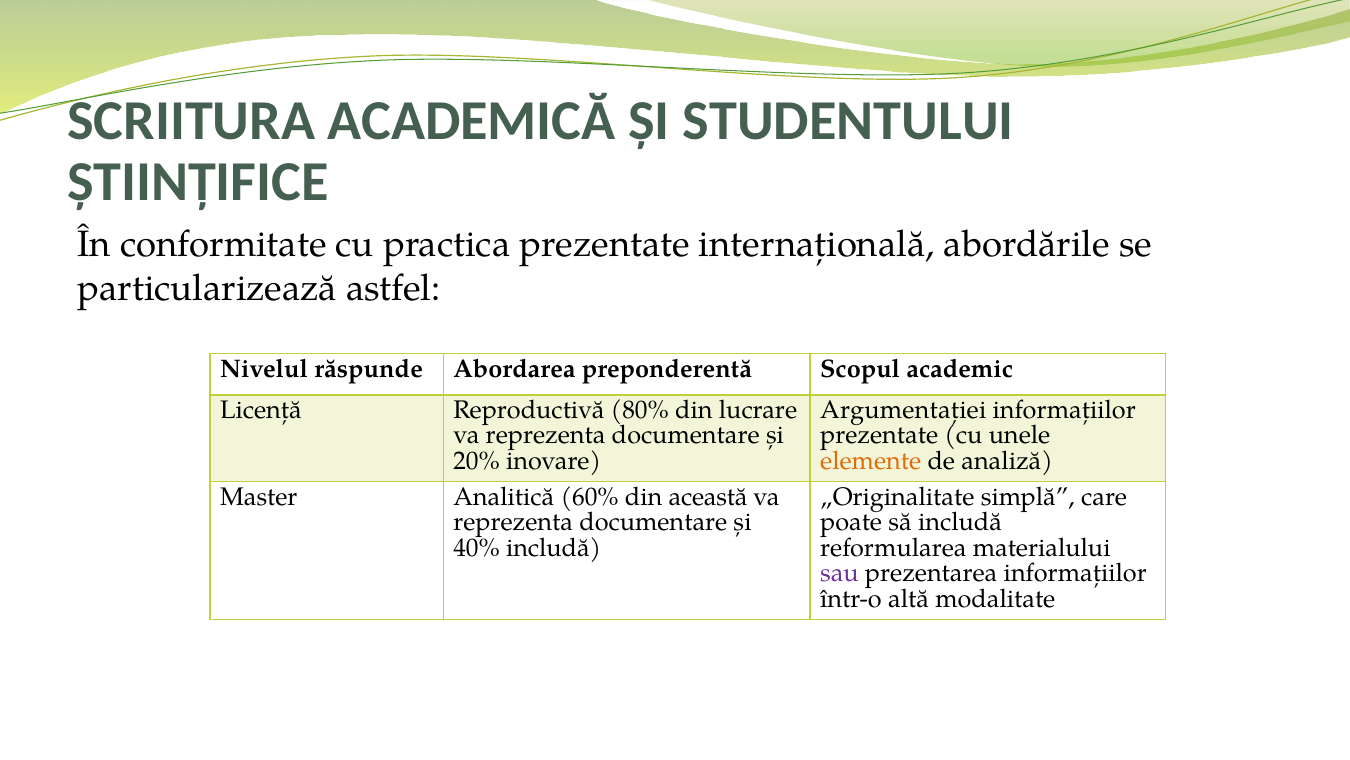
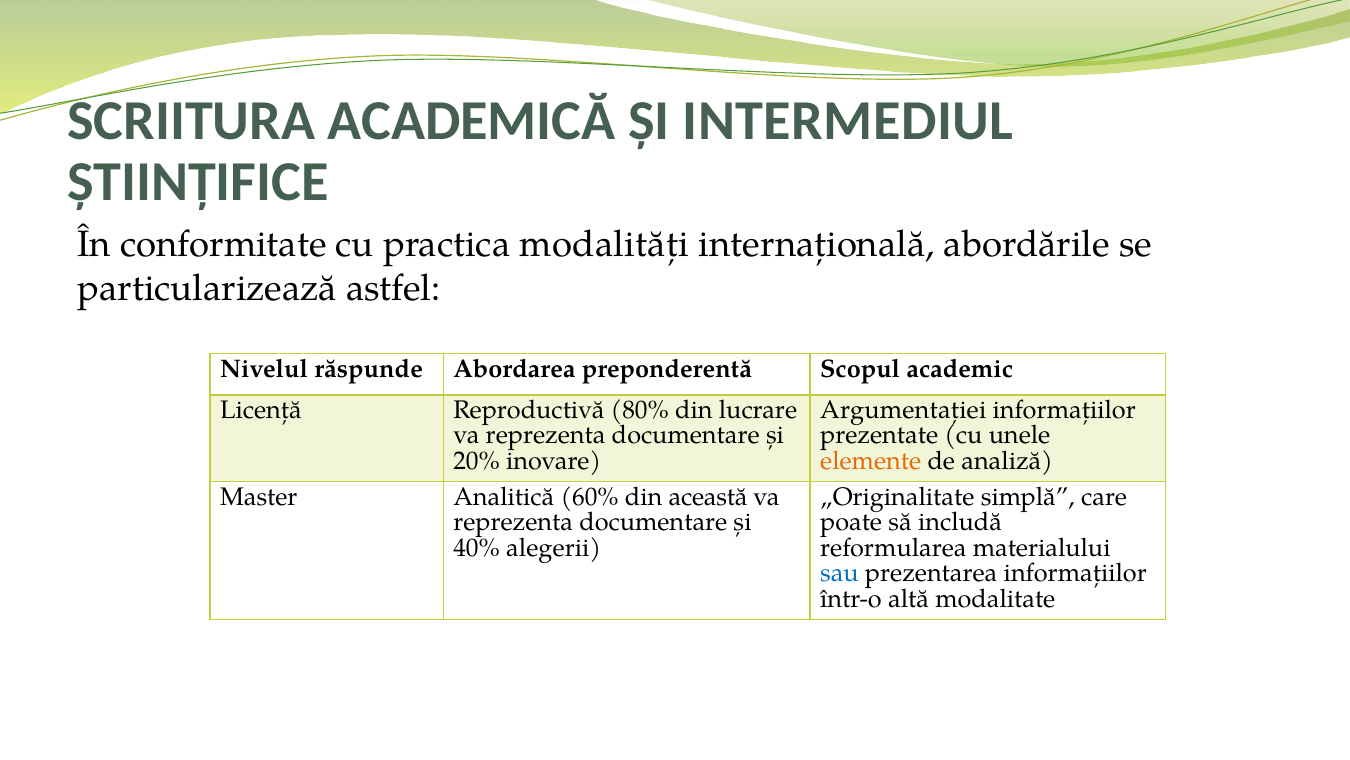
STUDENTULUI: STUDENTULUI -> INTERMEDIUL (848, 121)
practica prezentate: prezentate -> modalități (604, 244)
40% includă: includă -> alegerii (554, 547)
sau colour: purple -> blue (839, 573)
